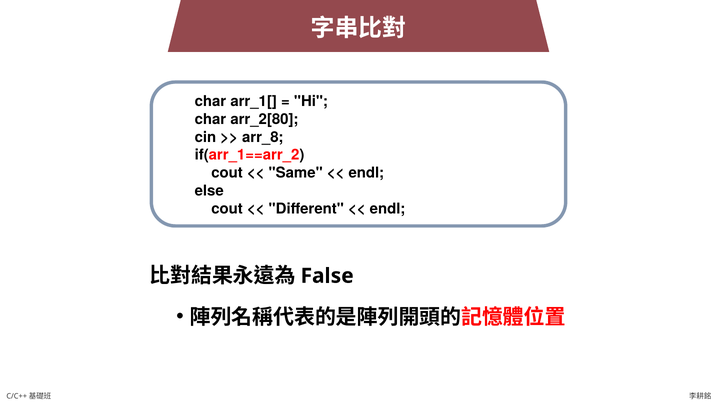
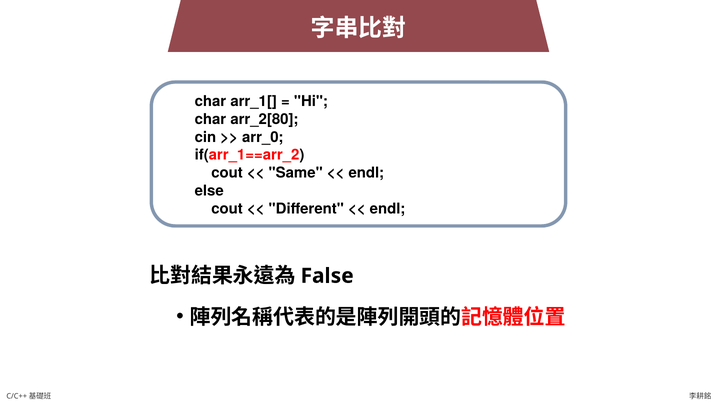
arr_8: arr_8 -> arr_0 (263, 137)
